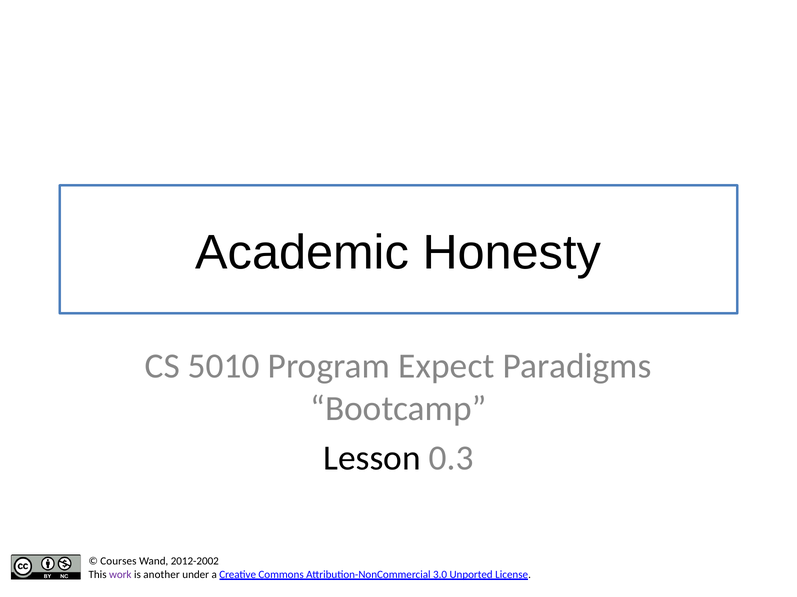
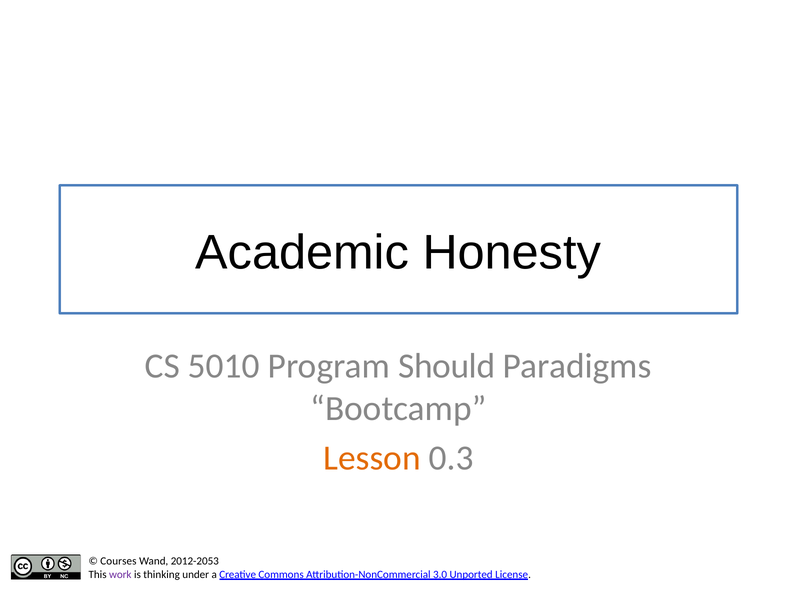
Expect: Expect -> Should (447, 366)
Lesson colour: black -> orange (372, 459)
2012-2002: 2012-2002 -> 2012-2053 (195, 562)
another: another -> thinking (162, 575)
